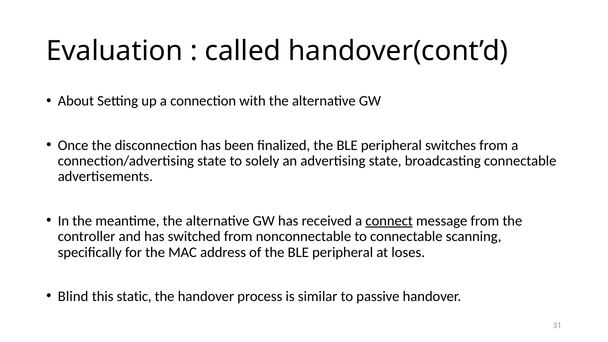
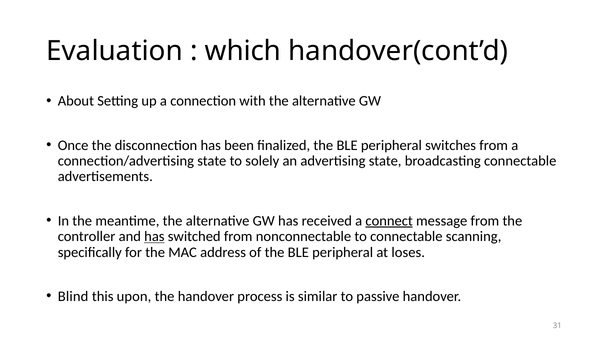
called: called -> which (243, 51)
has underline: none -> present (154, 236)
static: static -> upon (134, 296)
